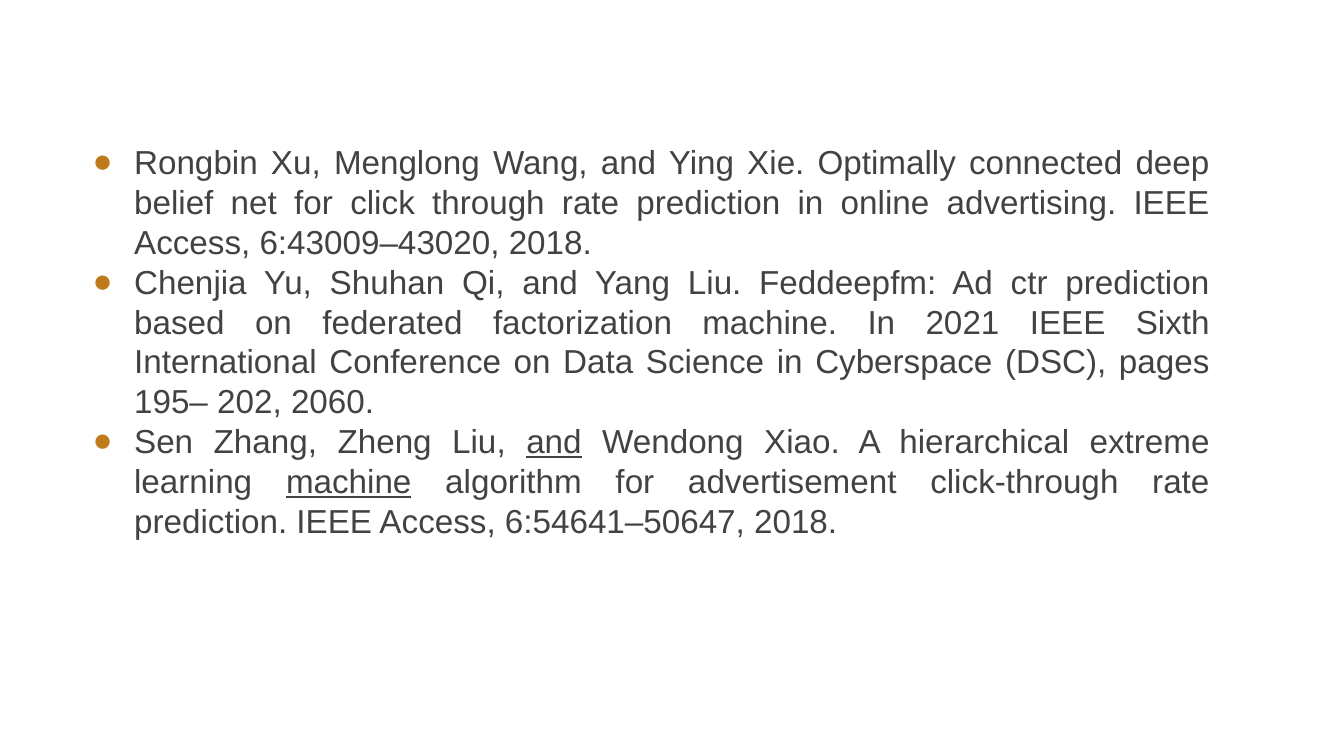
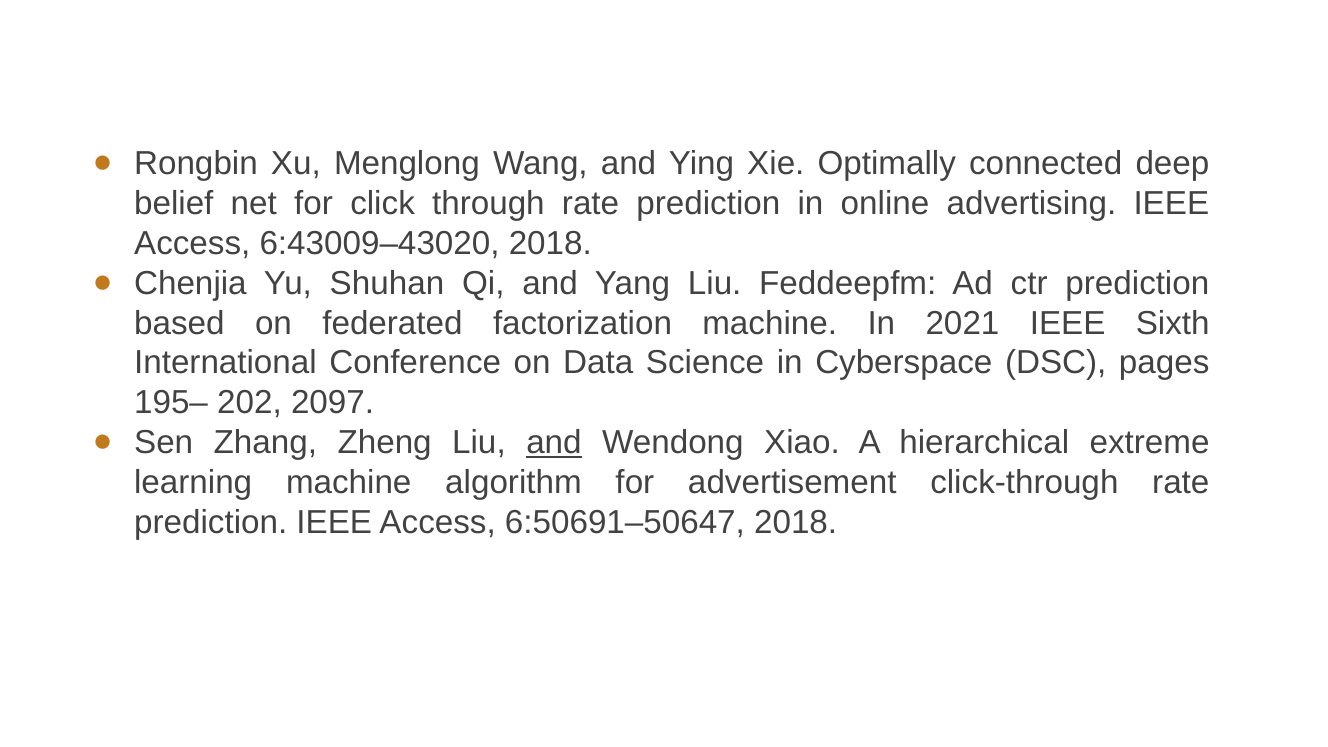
2060: 2060 -> 2097 (333, 403)
machine underline: present -> none (349, 482)
6:54641–50647: 6:54641–50647 -> 6:50691–50647 (625, 522)
